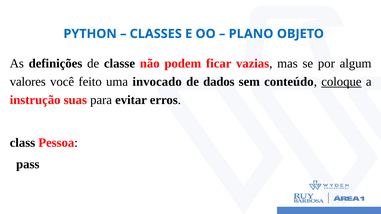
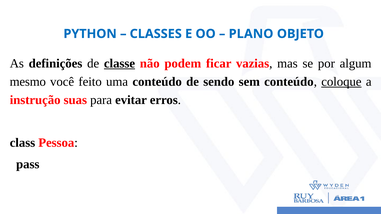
classe underline: none -> present (120, 63)
valores: valores -> mesmo (28, 82)
uma invocado: invocado -> conteúdo (157, 82)
dados: dados -> sendo (219, 82)
